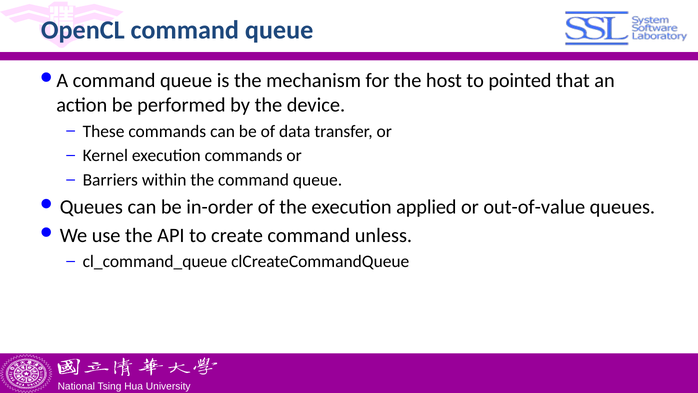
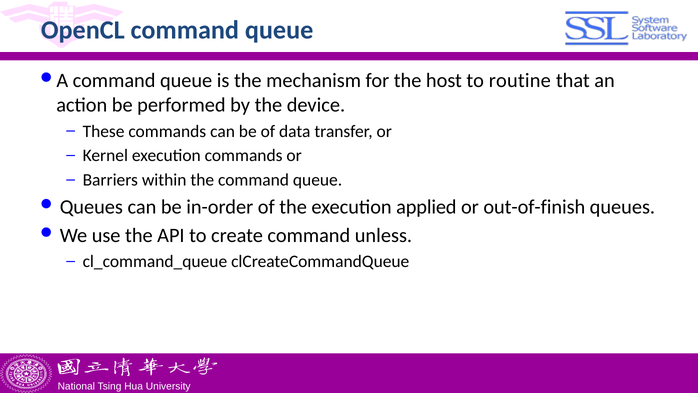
pointed: pointed -> routine (520, 81)
out-of-value: out-of-value -> out-of-finish (534, 207)
